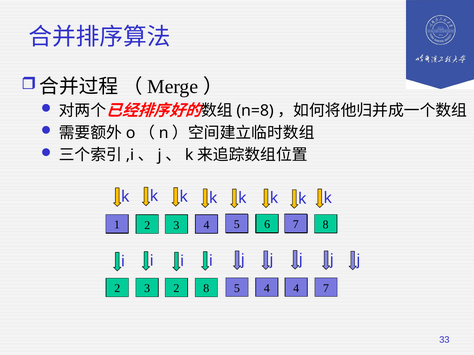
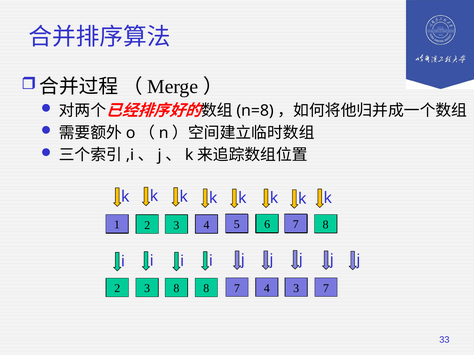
3 2: 2 -> 8 (176, 289)
8 5: 5 -> 7 (237, 289)
4 4: 4 -> 3 (296, 289)
